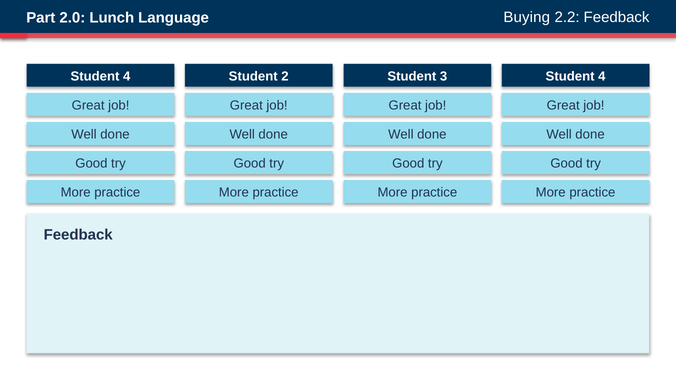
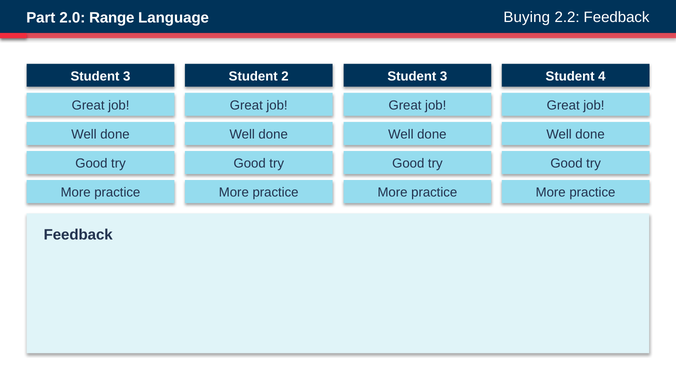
Lunch: Lunch -> Range (112, 18)
4: 4 -> 3 (127, 76)
